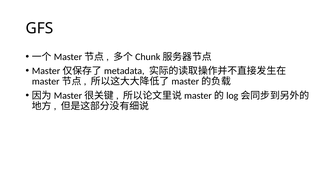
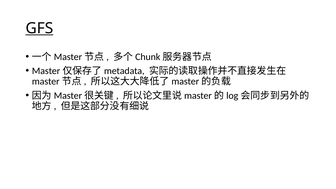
GFS underline: none -> present (39, 28)
